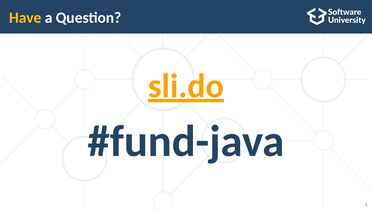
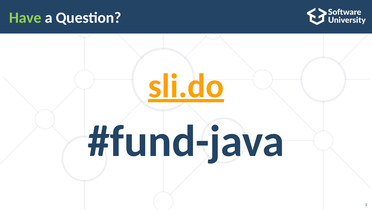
Have colour: yellow -> light green (25, 18)
